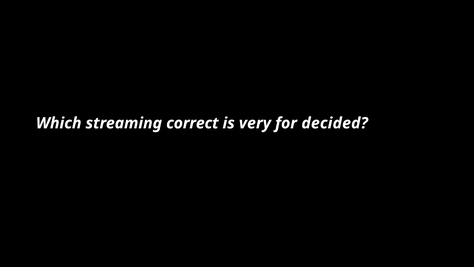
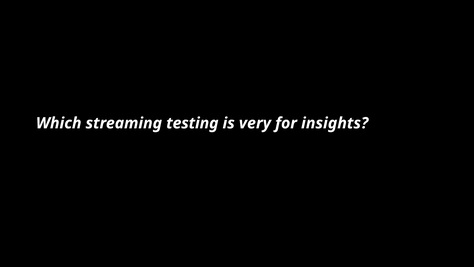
correct: correct -> testing (192, 123)
decided: decided -> insights (335, 123)
